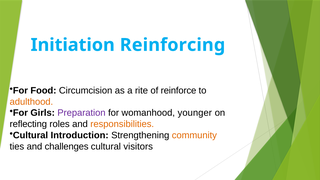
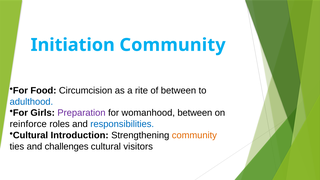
Initiation Reinforcing: Reinforcing -> Community (173, 45)
of reinforce: reinforce -> between (178, 90)
adulthood colour: orange -> blue (31, 102)
womanhood younger: younger -> between (195, 113)
reflecting: reflecting -> reinforce (28, 124)
responsibilities colour: orange -> blue (122, 124)
